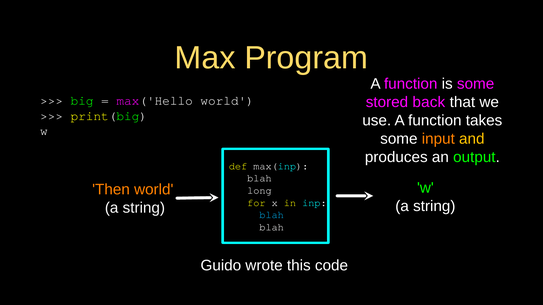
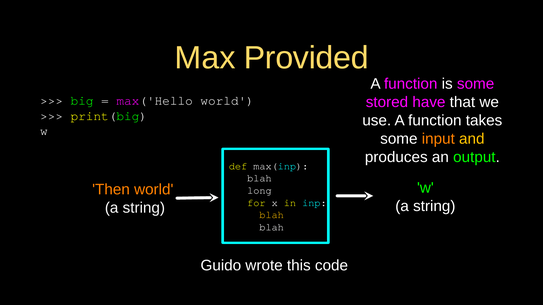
Program: Program -> Provided (306, 58)
back: back -> have (429, 102)
blah colour: light blue -> yellow (272, 215)
